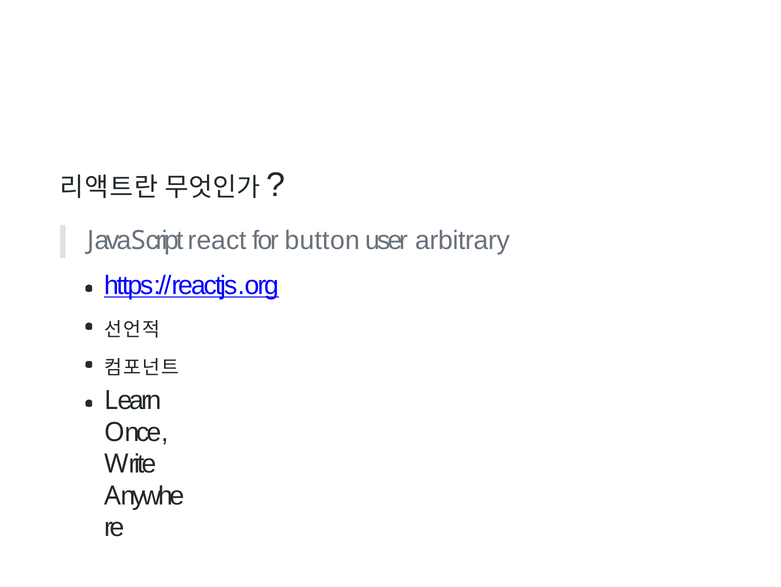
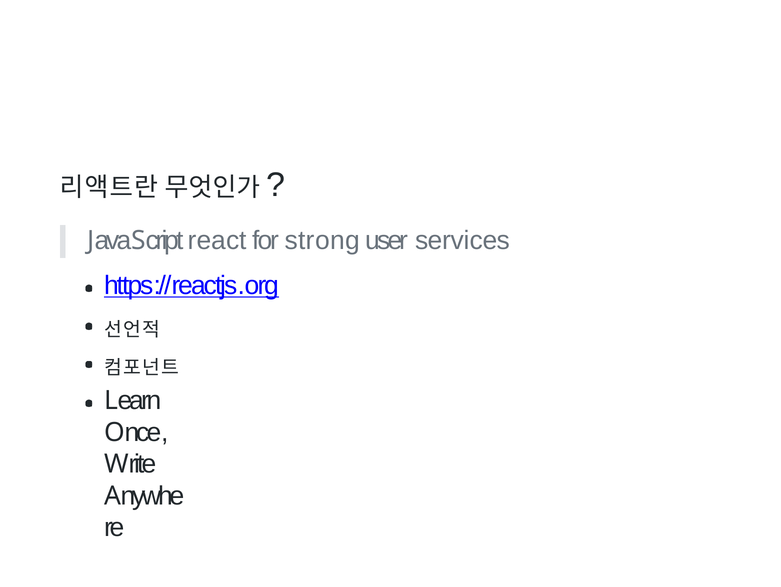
button: button -> strong (322, 240)
arbitrary: arbitrary -> services (463, 240)
